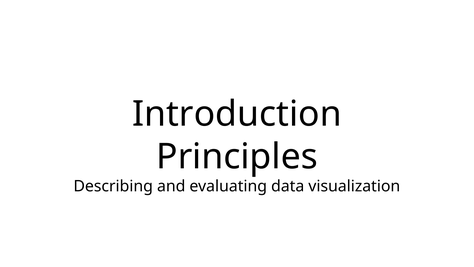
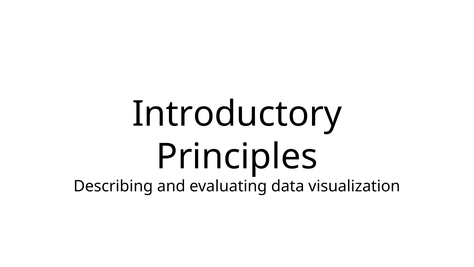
Introduction: Introduction -> Introductory (237, 114)
